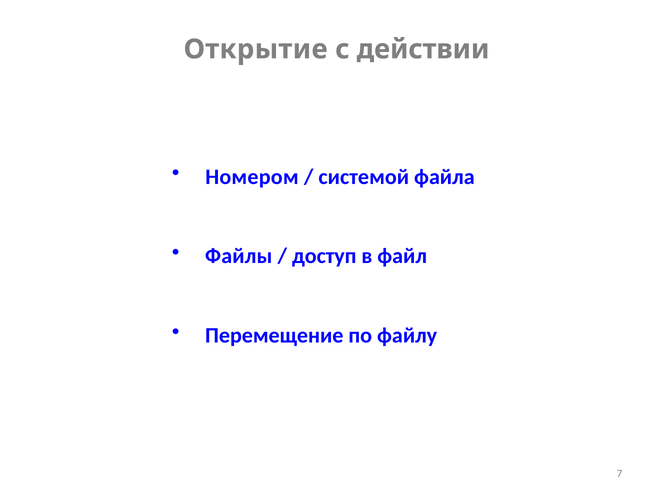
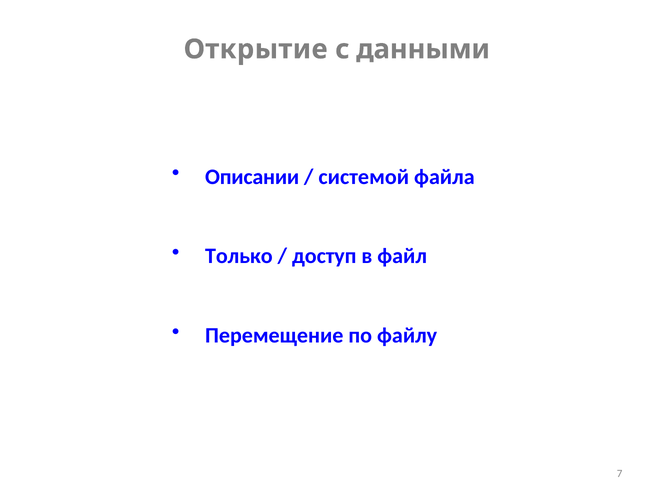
действии: действии -> данными (423, 49)
Номером: Номером -> Описании (252, 177)
Файлы: Файлы -> Только (239, 256)
